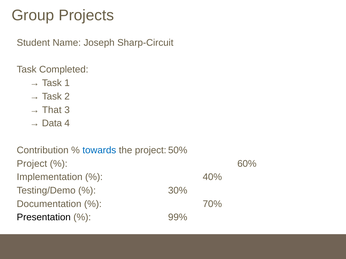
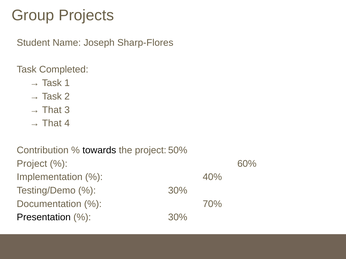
Sharp-Circuit: Sharp-Circuit -> Sharp-Flores (145, 43)
Data: Data -> That (52, 124)
towards colour: blue -> black (99, 150)
99%: 99% -> 30% (178, 218)
